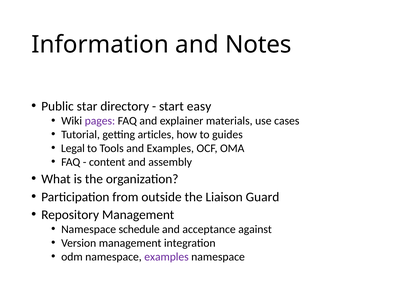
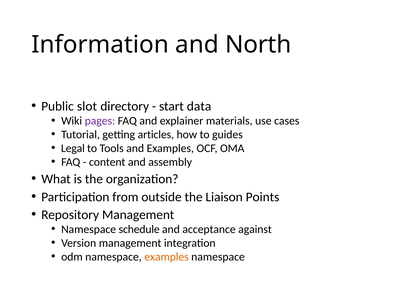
Notes: Notes -> North (258, 45)
star: star -> slot (87, 106)
easy: easy -> data (199, 106)
Guard: Guard -> Points (263, 197)
examples colour: purple -> orange (166, 257)
